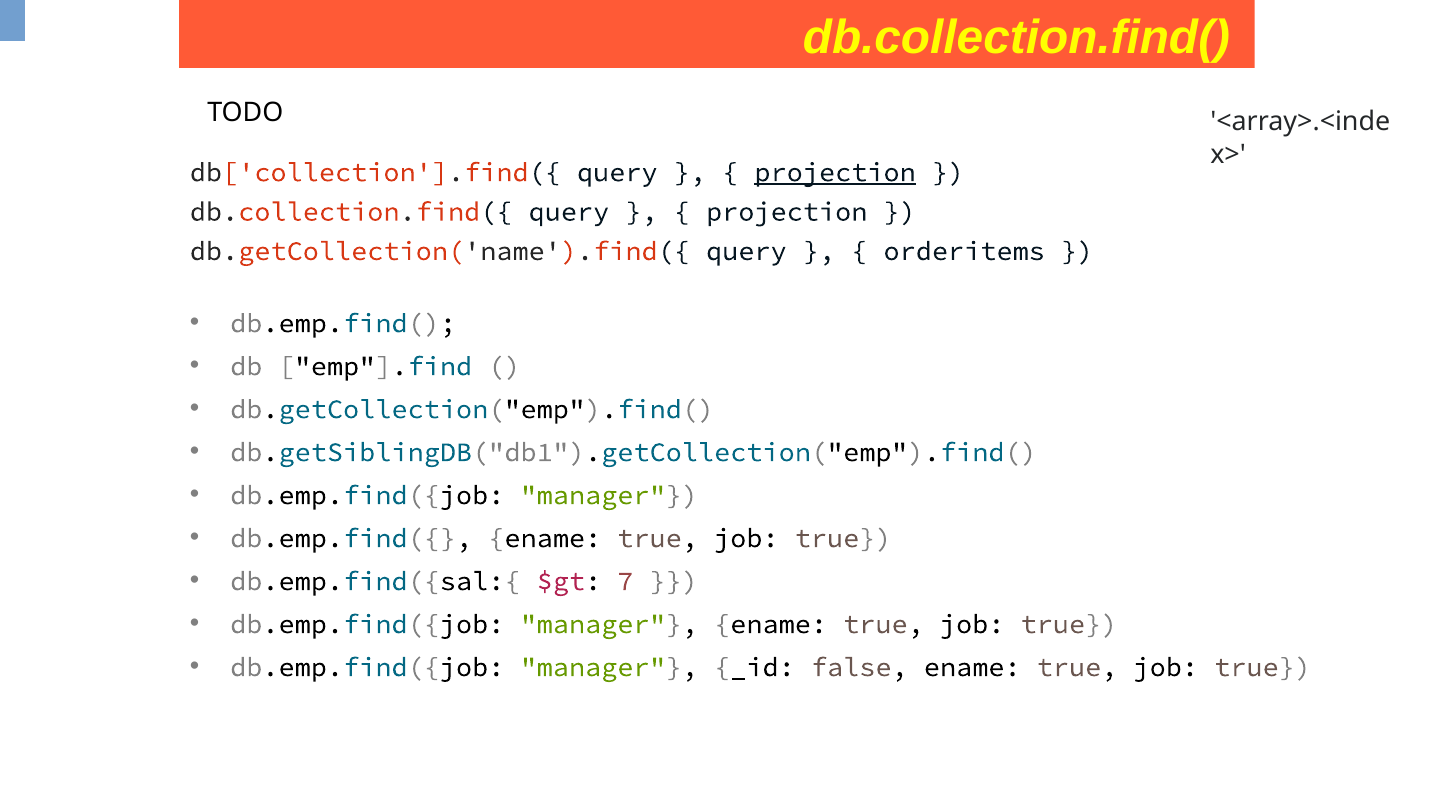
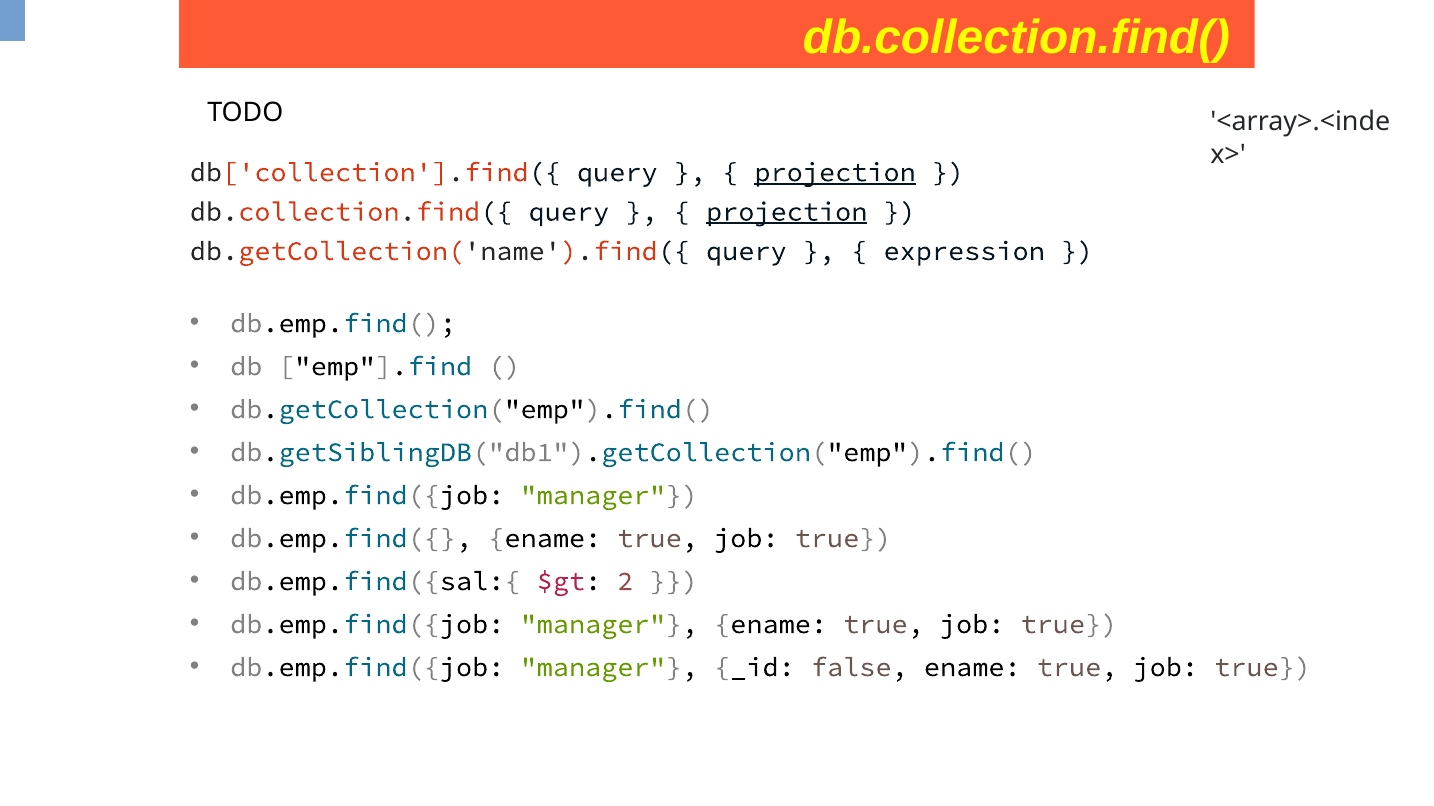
projection underline: none -> present (787, 212)
orderitems: orderitems -> expression (964, 251)
7: 7 -> 2 (625, 582)
